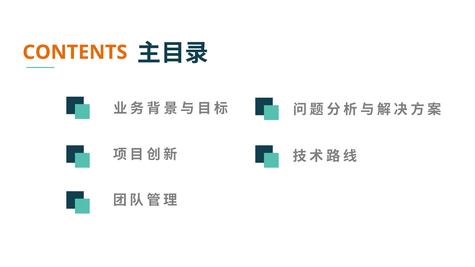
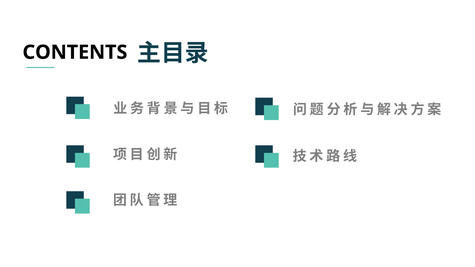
CONTENTS colour: orange -> black (75, 52)
